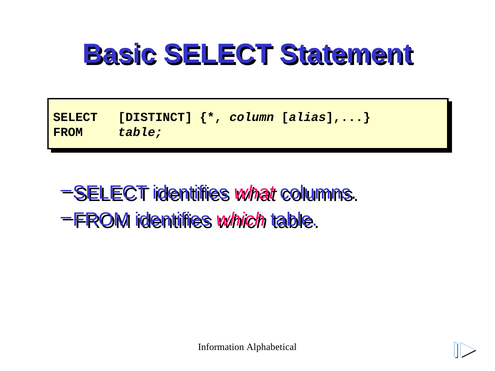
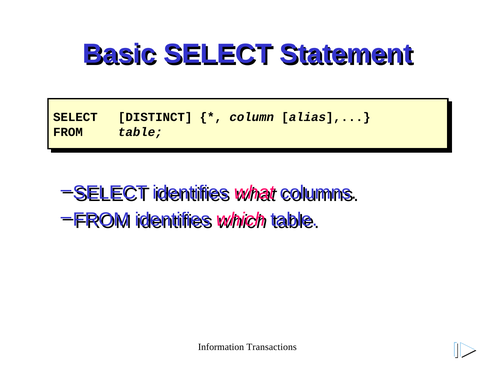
Alphabetical: Alphabetical -> Transactions (272, 347)
